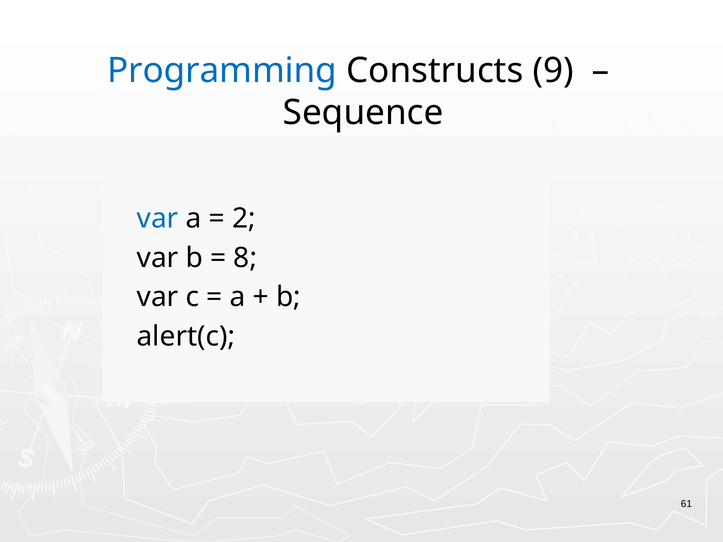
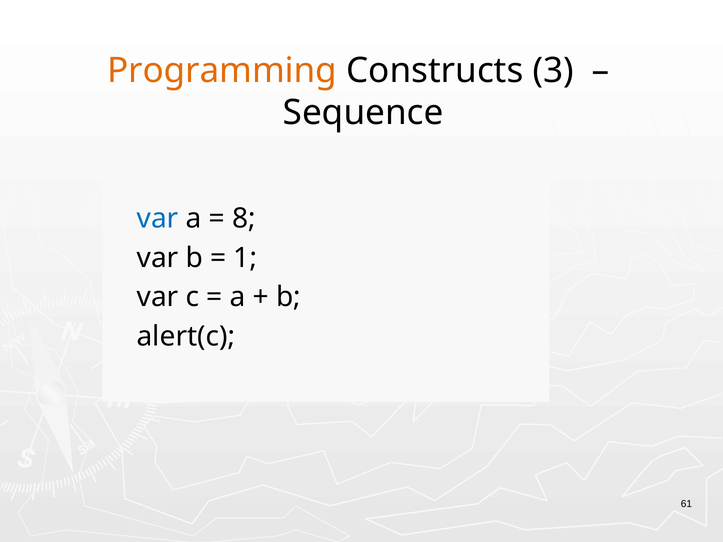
Programming colour: blue -> orange (222, 71)
9: 9 -> 3 (553, 71)
2: 2 -> 8 (244, 218)
8: 8 -> 1 (245, 258)
